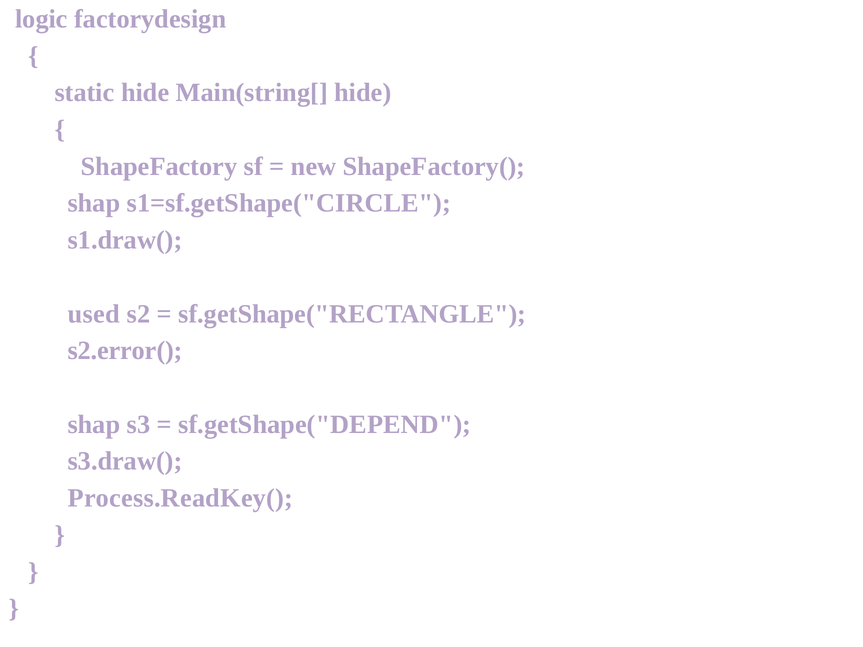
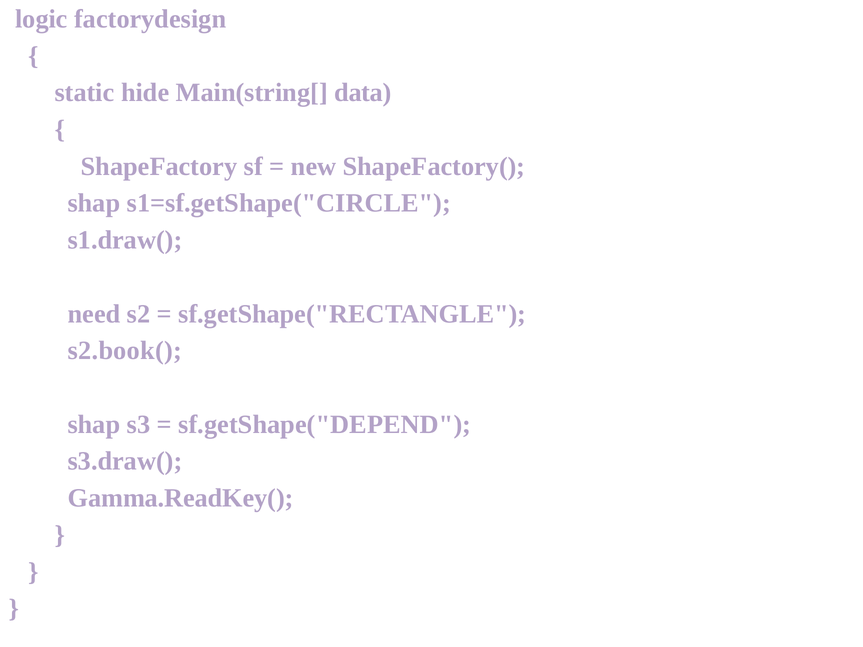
Main(string[ hide: hide -> data (363, 93)
used: used -> need (94, 314)
s2.error(: s2.error( -> s2.book( (125, 351)
Process.ReadKey(: Process.ReadKey( -> Gamma.ReadKey( (181, 498)
